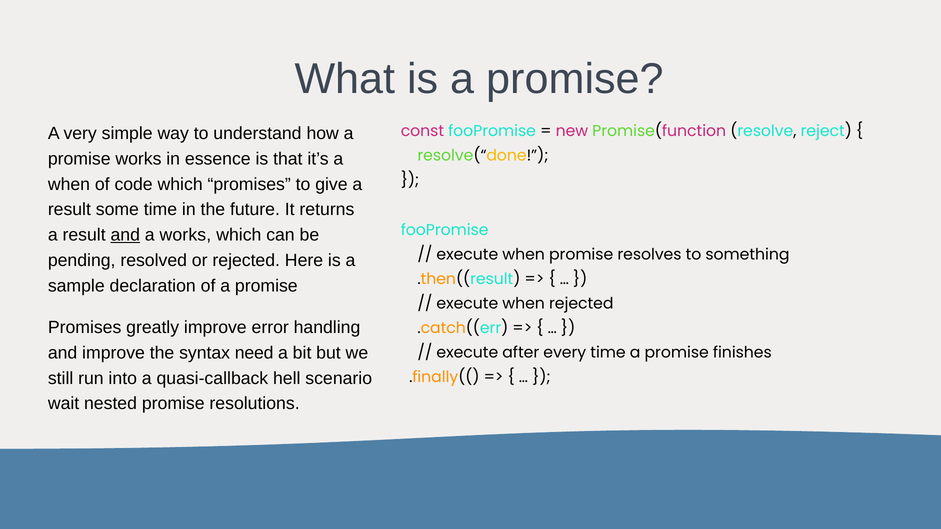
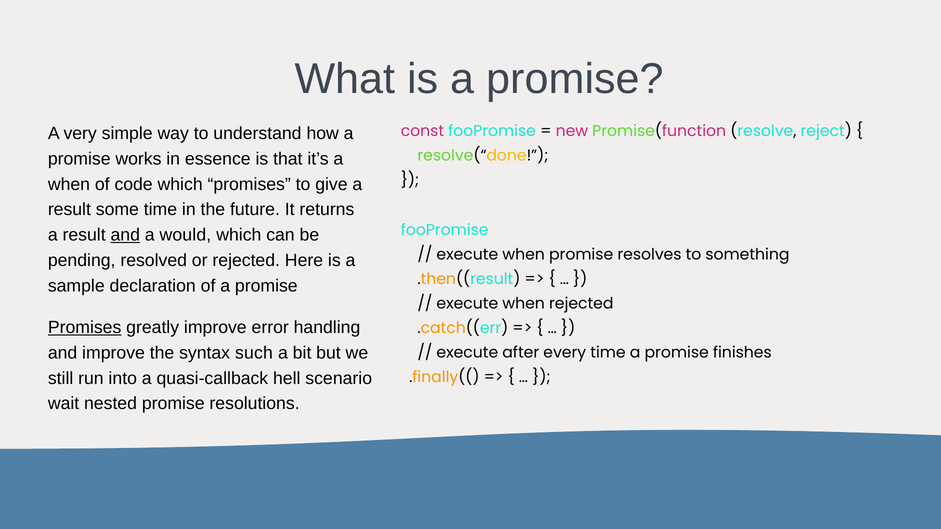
a works: works -> would (185, 235)
Promises underline: none -> present (85, 328)
need: need -> such (254, 353)
